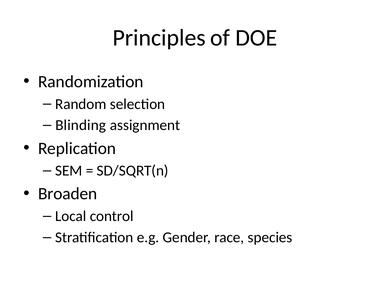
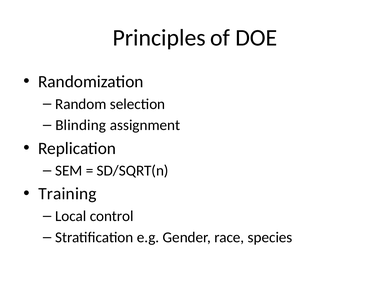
Broaden: Broaden -> Training (67, 194)
